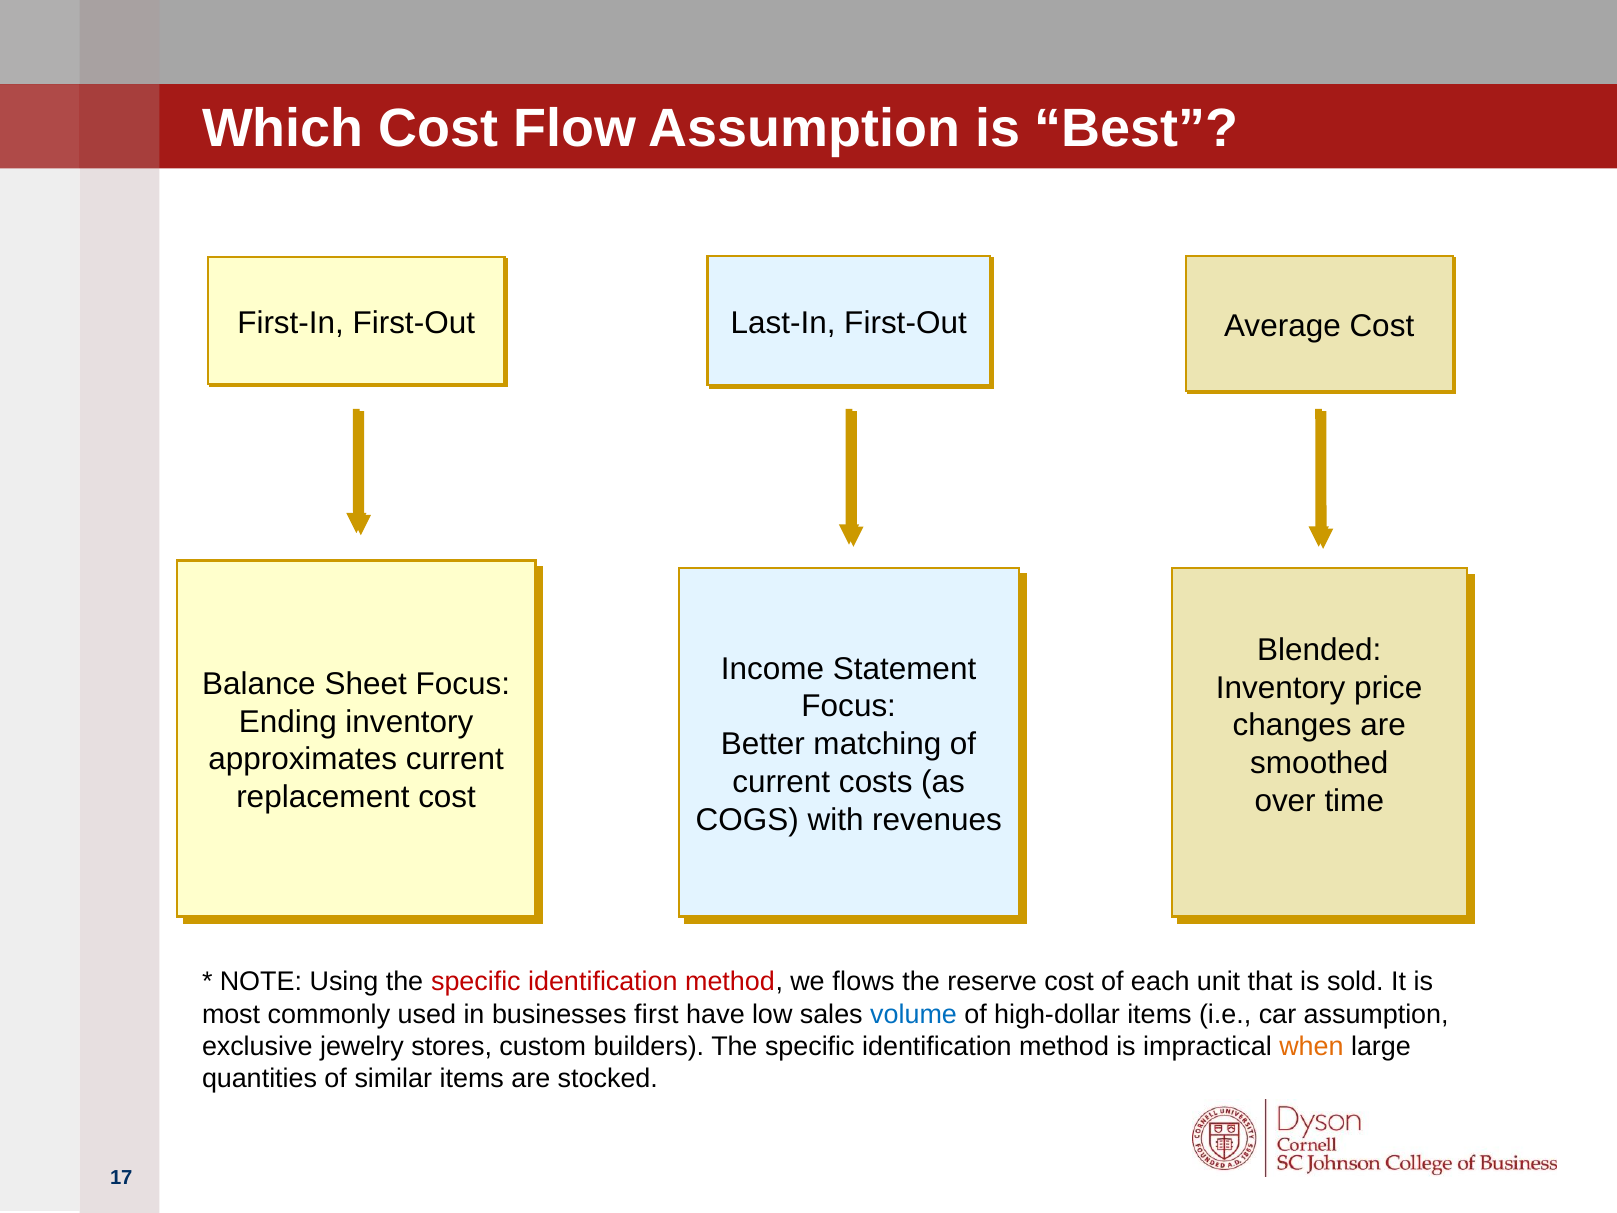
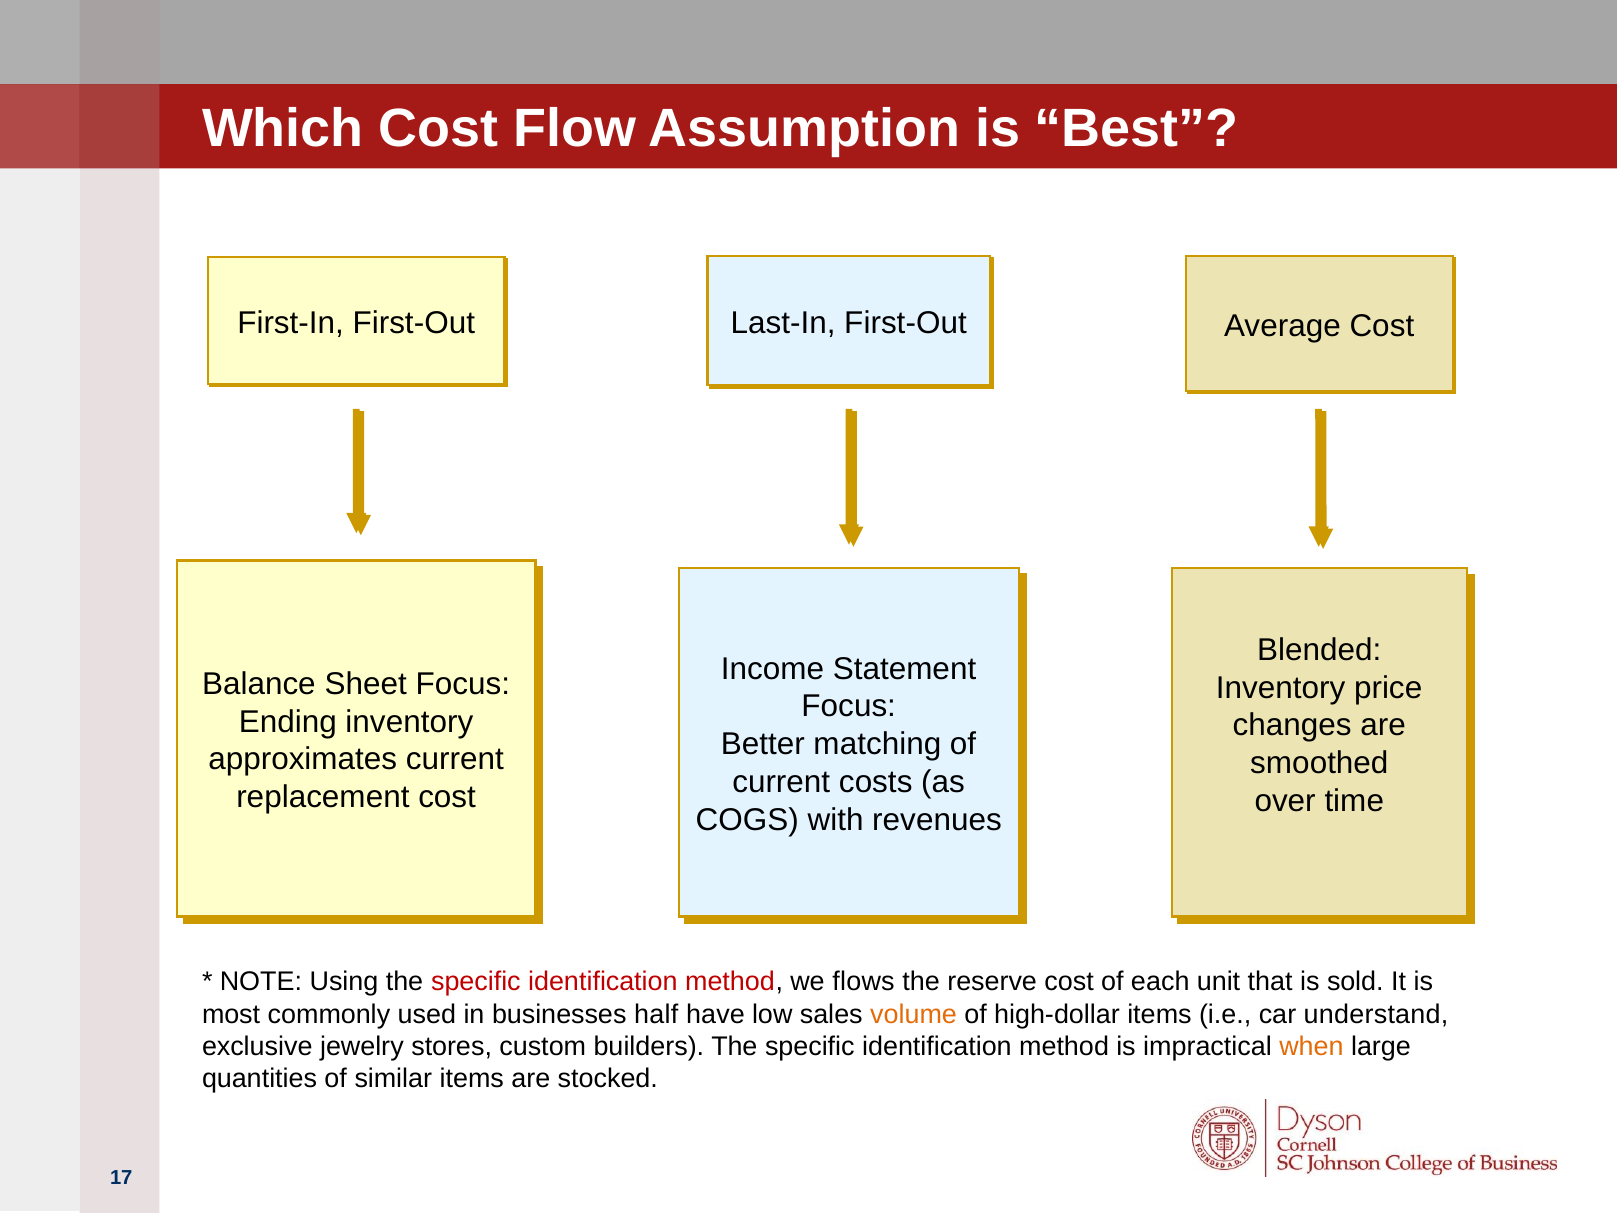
first: first -> half (656, 1014)
volume colour: blue -> orange (914, 1014)
car assumption: assumption -> understand (1376, 1014)
